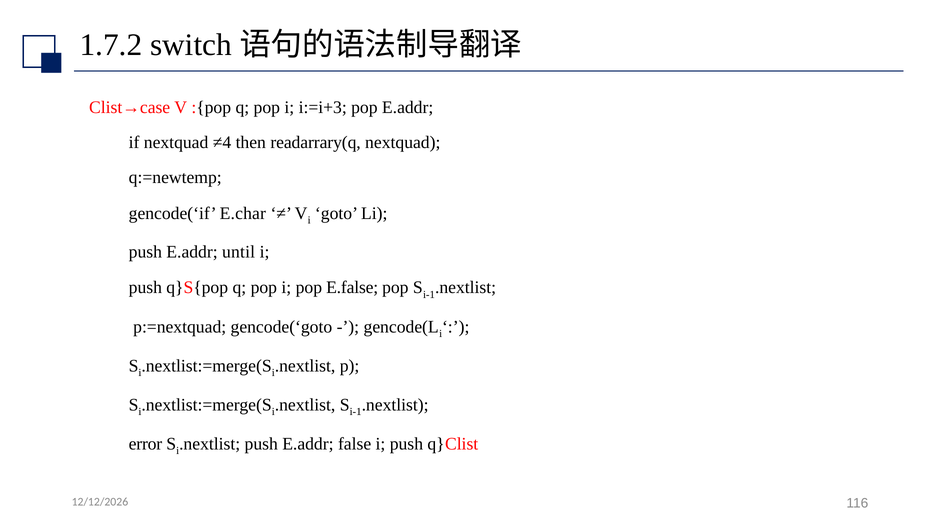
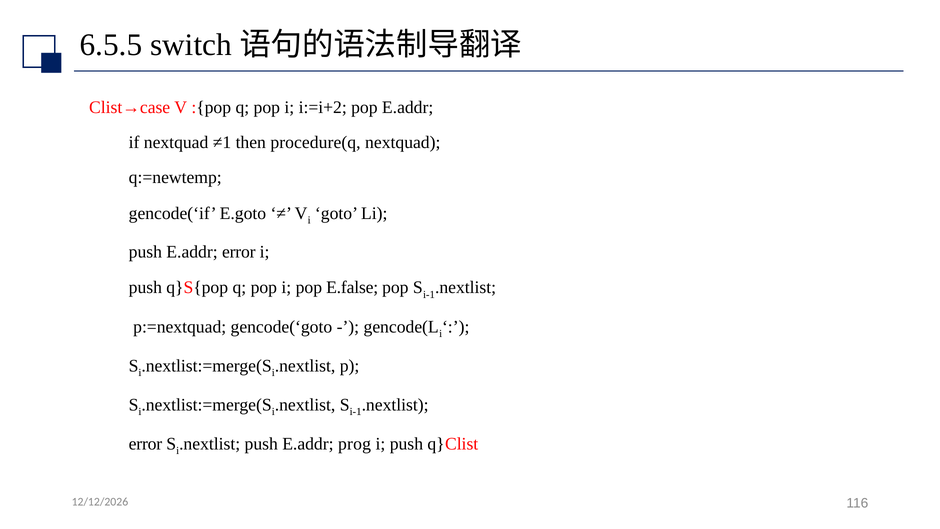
1.7.2: 1.7.2 -> 6.5.5 (111, 45)
i:=i+3: i:=i+3 -> i:=i+2 (323, 107)
≠4: ≠4 -> ≠1 (222, 142)
readarrary(q: readarrary(q -> procedure(q (316, 142)
E.char: E.char -> E.goto (243, 213)
E.addr until: until -> error (239, 252)
false: false -> prog (355, 444)
